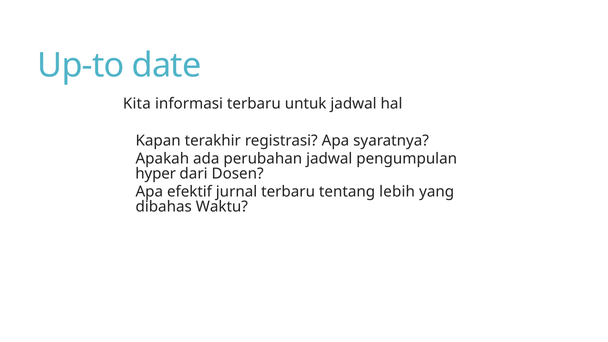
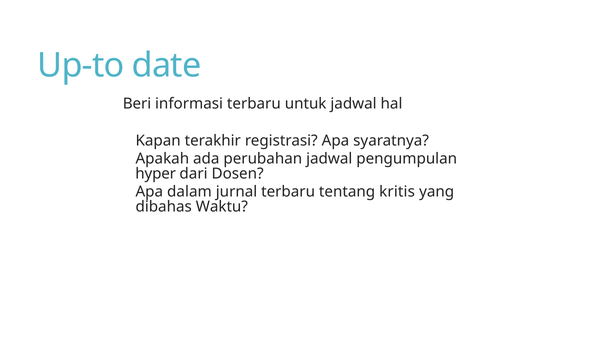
Kita: Kita -> Beri (137, 104)
efektif: efektif -> dalam (189, 192)
lebih: lebih -> kritis (397, 192)
